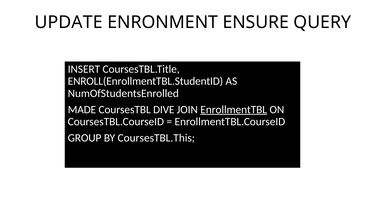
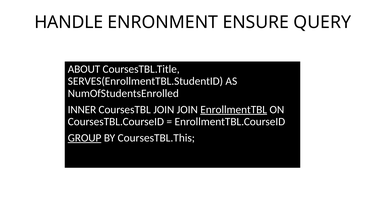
UPDATE: UPDATE -> HANDLE (69, 22)
INSERT: INSERT -> ABOUT (84, 69)
ENROLL(EnrollmentTBL.StudentID: ENROLL(EnrollmentTBL.StudentID -> SERVES(EnrollmentTBL.StudentID (145, 81)
MADE: MADE -> INNER (82, 110)
CoursesTBL DIVE: DIVE -> JOIN (164, 110)
GROUP underline: none -> present (85, 138)
